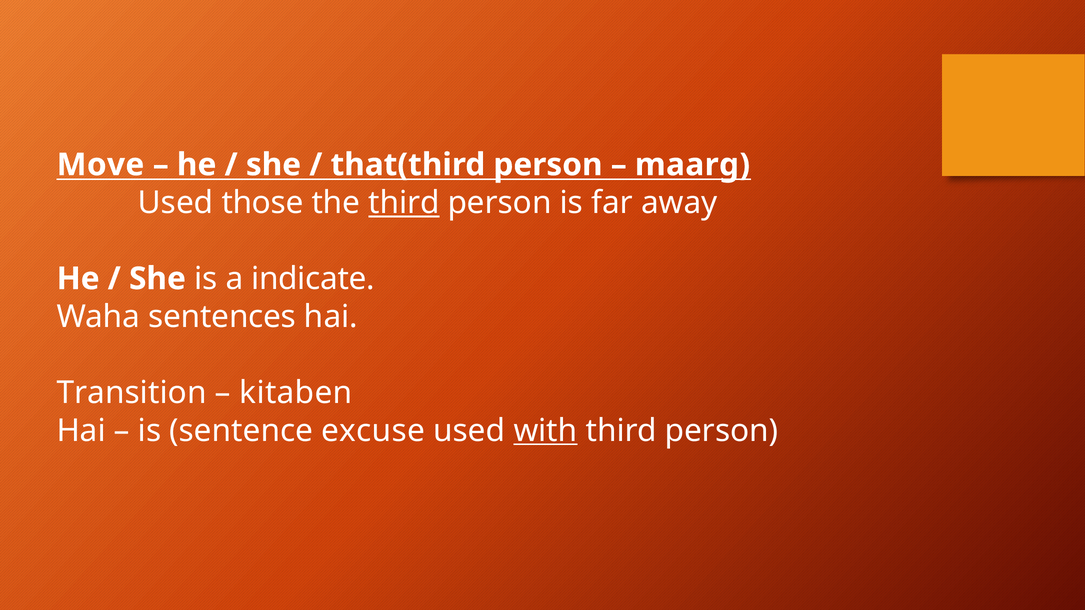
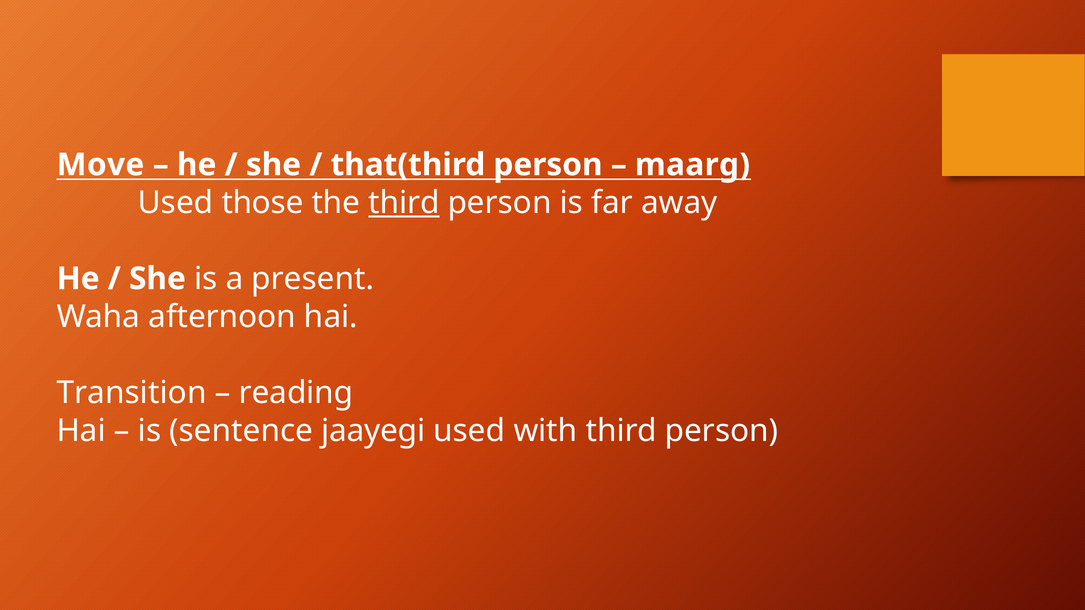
indicate: indicate -> present (313, 279)
sentences: sentences -> afternoon (222, 317)
kitaben: kitaben -> reading (296, 393)
excuse: excuse -> jaayegi (373, 431)
with underline: present -> none (545, 431)
